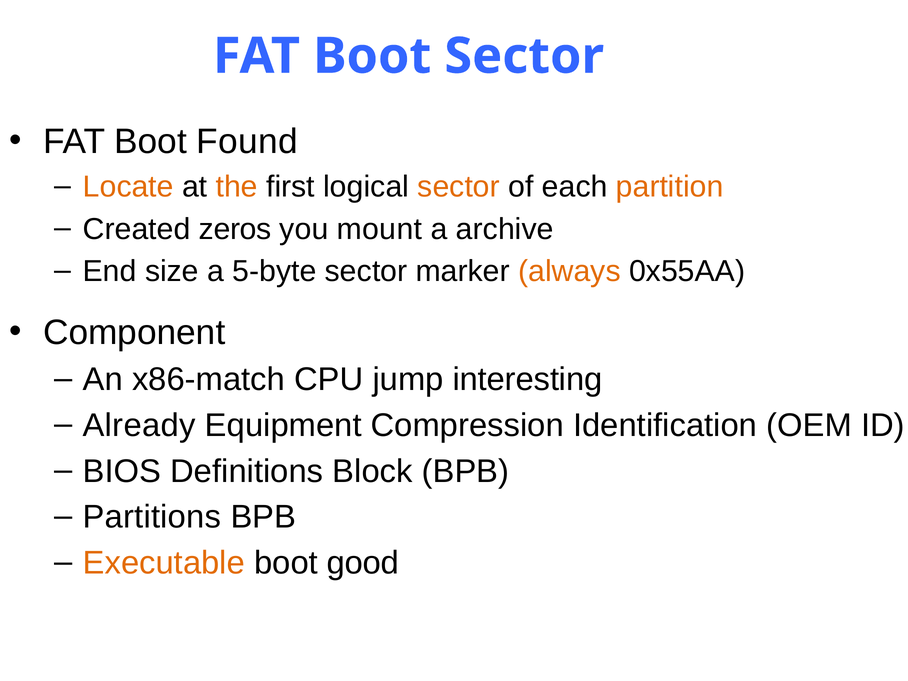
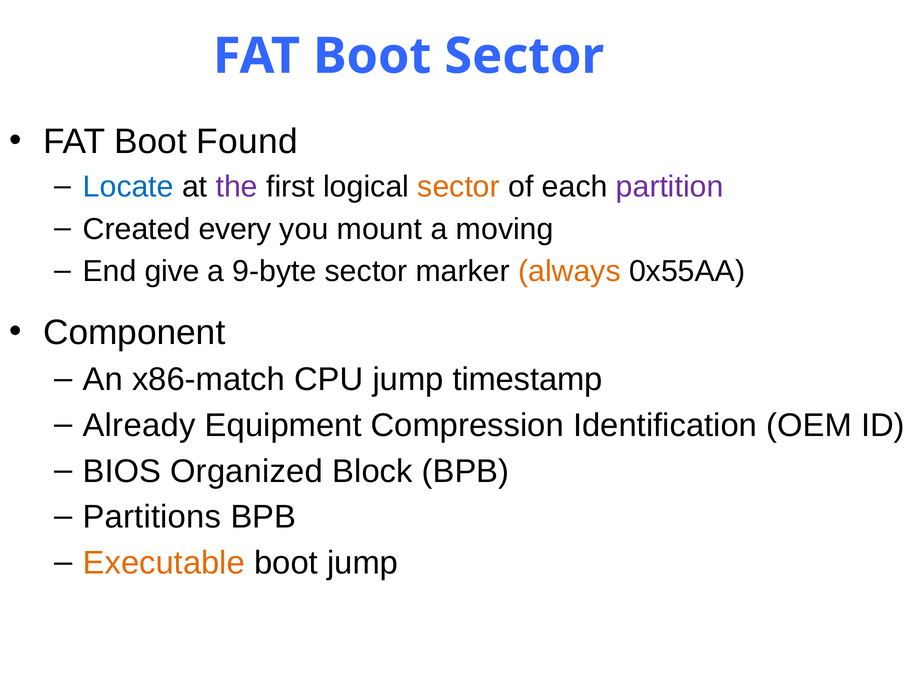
Locate colour: orange -> blue (128, 187)
the colour: orange -> purple (237, 187)
partition colour: orange -> purple (670, 187)
zeros: zeros -> every (235, 229)
archive: archive -> moving (505, 229)
size: size -> give (172, 271)
5-byte: 5-byte -> 9-byte (274, 271)
interesting: interesting -> timestamp (528, 380)
Definitions: Definitions -> Organized (247, 471)
boot good: good -> jump (363, 563)
